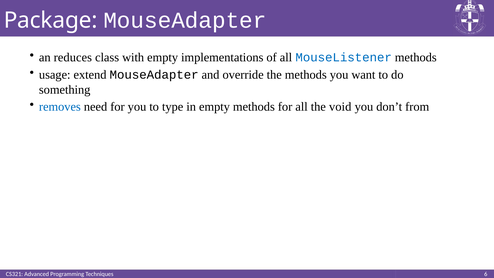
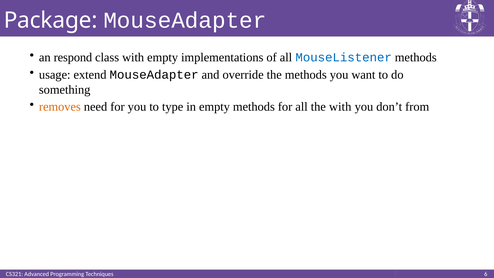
reduces: reduces -> respond (73, 57)
removes colour: blue -> orange (60, 107)
the void: void -> with (340, 107)
